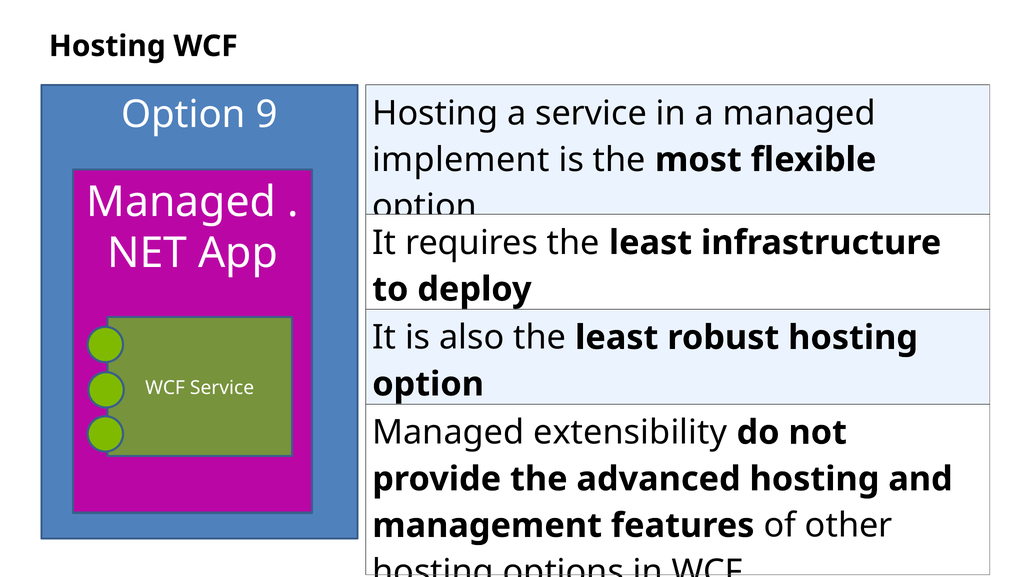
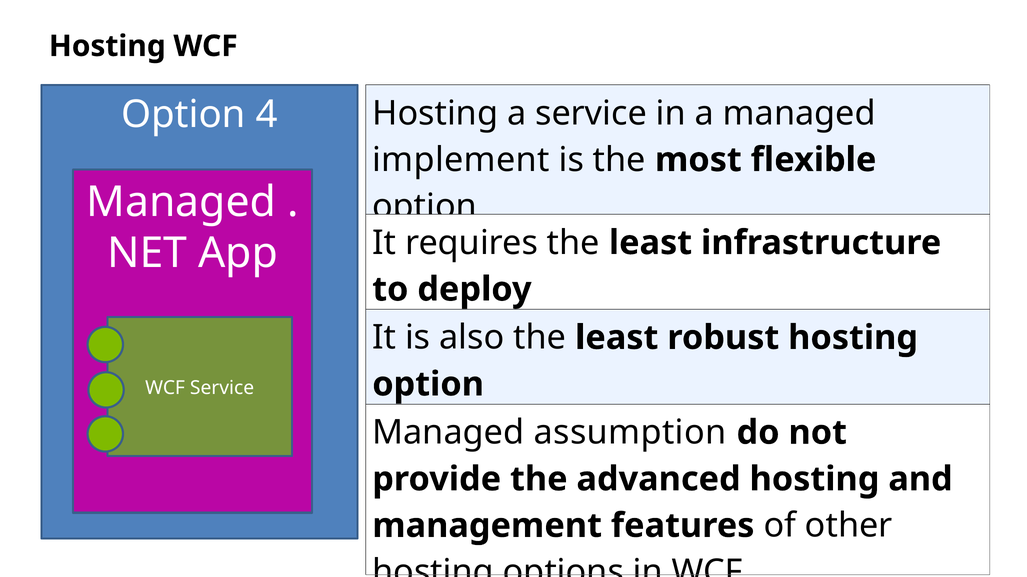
9: 9 -> 4 (267, 115)
extensibility: extensibility -> assumption (630, 433)
